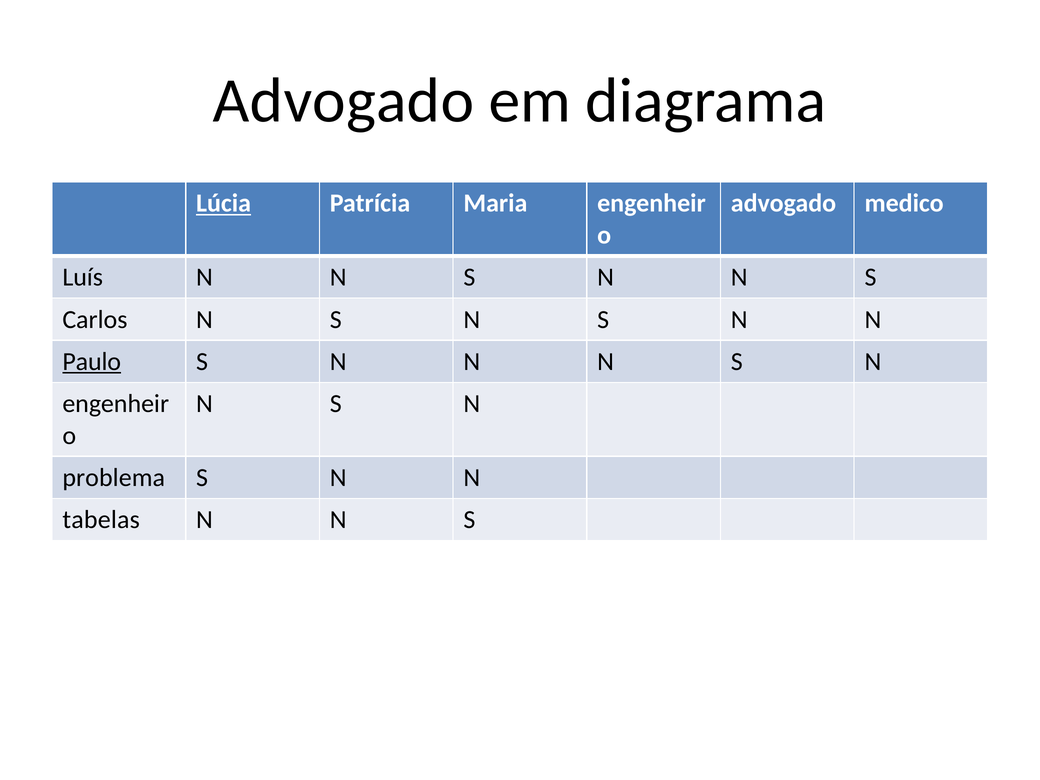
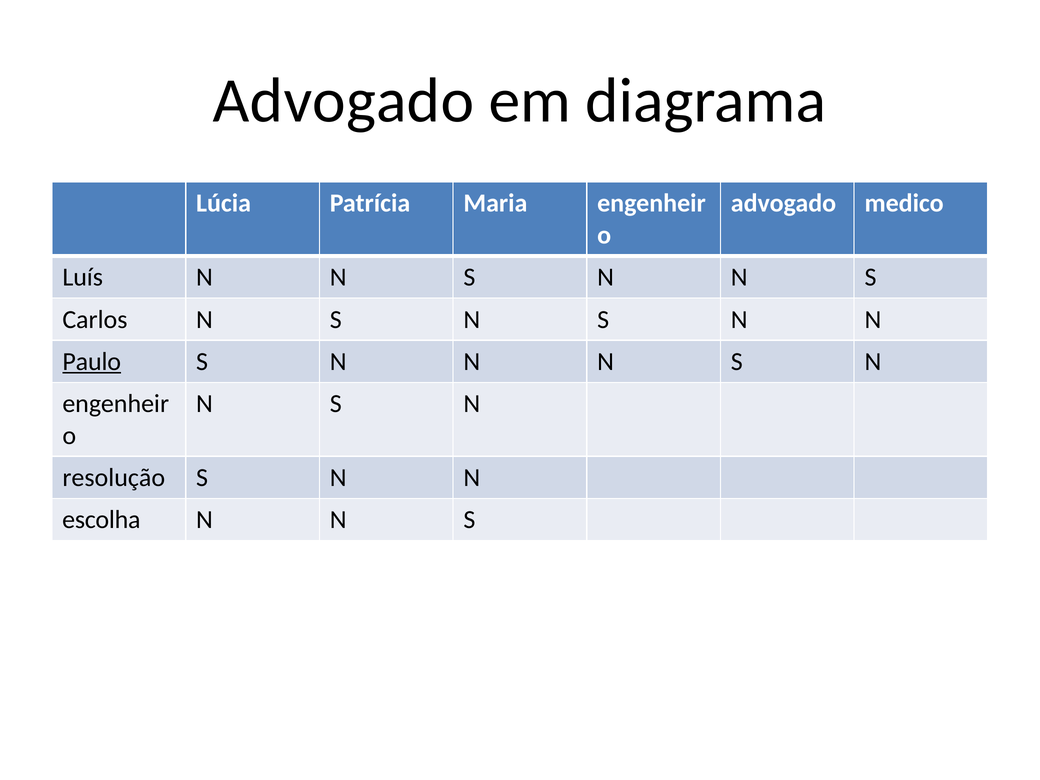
Lúcia underline: present -> none (224, 203)
problema: problema -> resolução (114, 478)
tabelas: tabelas -> escolha (101, 520)
